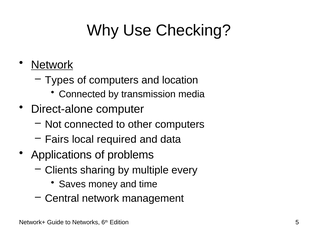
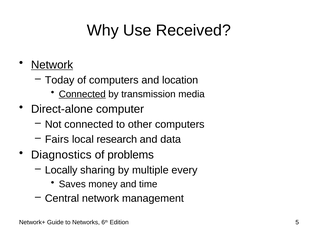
Checking: Checking -> Received (193, 31)
Types: Types -> Today (60, 80)
Connected underline: none -> present (82, 94)
required: required -> research (117, 140)
Applications: Applications -> Diagnostics (61, 155)
Clients: Clients -> Locally (61, 170)
